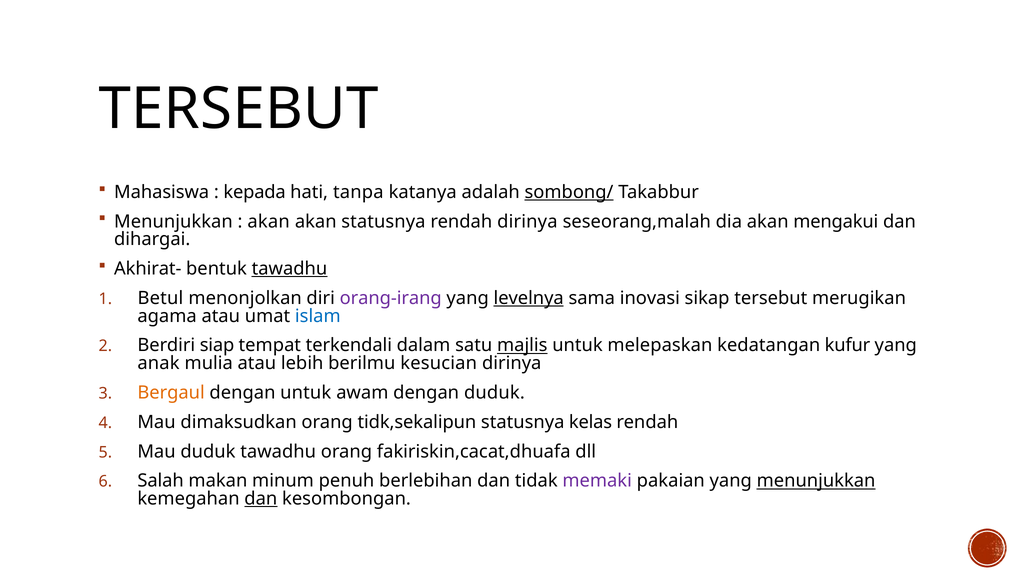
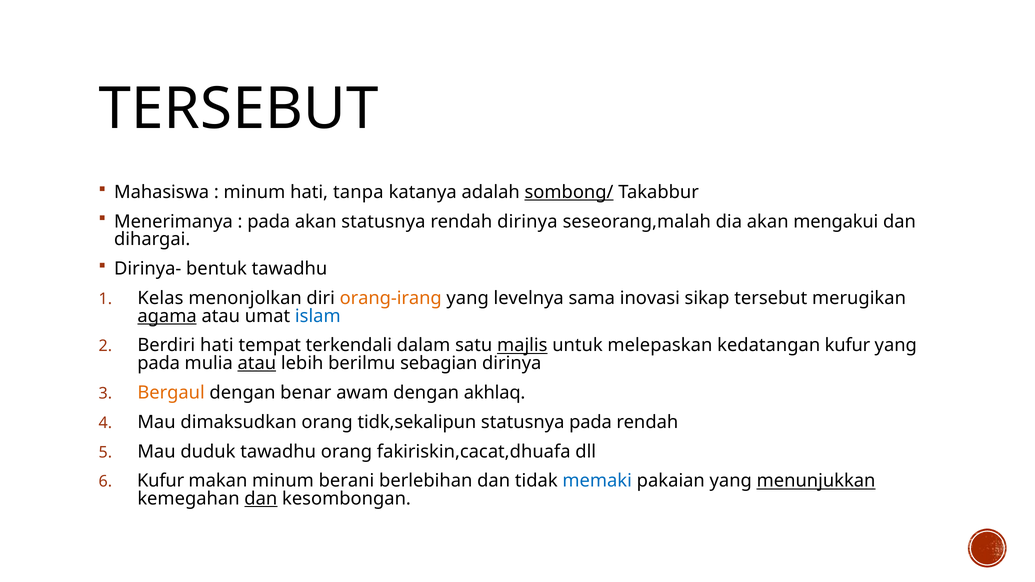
kepada: kepada -> minum (254, 192)
Menunjukkan: Menunjukkan -> Menerimanya (173, 222)
akan: akan -> pada (269, 222)
Akhirat-: Akhirat- -> Dirinya- (148, 269)
tawadhu underline: present -> none (289, 269)
Betul: Betul -> Kelas (160, 298)
orang-irang colour: purple -> orange (391, 298)
levelnya underline: present -> none (529, 298)
agama underline: none -> present (167, 316)
Berdiri siap: siap -> hati (217, 346)
anak: anak -> pada (159, 363)
atau underline: none -> present (257, 363)
kesucian: kesucian -> sebagian (439, 363)
dengan untuk: untuk -> benar (306, 393)
dengan duduk: duduk -> akhlaq (495, 393)
statusnya kelas: kelas -> pada (591, 422)
Salah: Salah -> Kufur (161, 481)
penuh: penuh -> berani (346, 481)
memaki colour: purple -> blue (597, 481)
